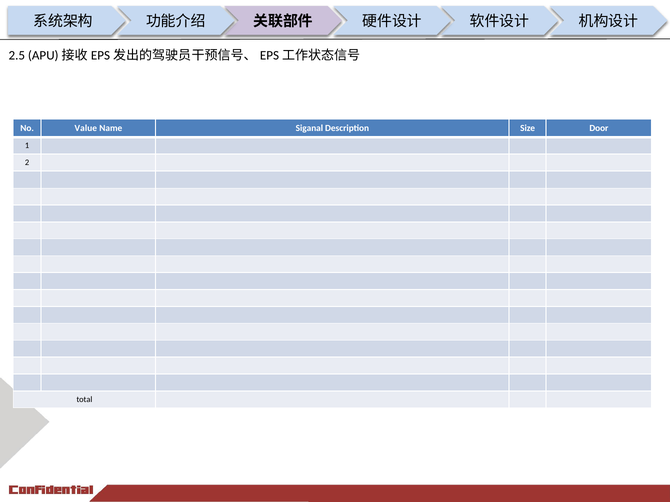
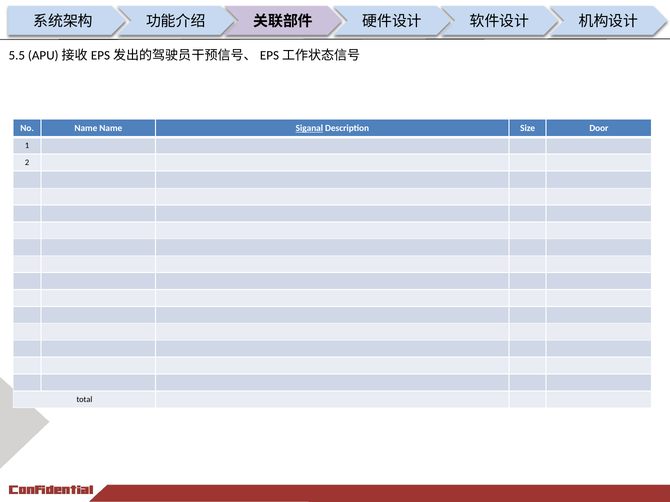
2.5: 2.5 -> 5.5 (17, 55)
No Value: Value -> Name (86, 128)
Siganal underline: none -> present (309, 128)
